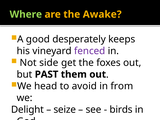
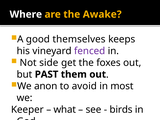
Where colour: light green -> white (26, 14)
desperately: desperately -> themselves (79, 39)
head: head -> anon (46, 86)
from: from -> most (122, 86)
Delight: Delight -> Keeper (27, 110)
seize: seize -> what (65, 110)
